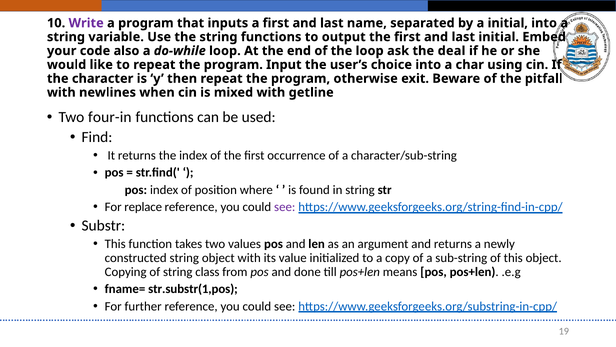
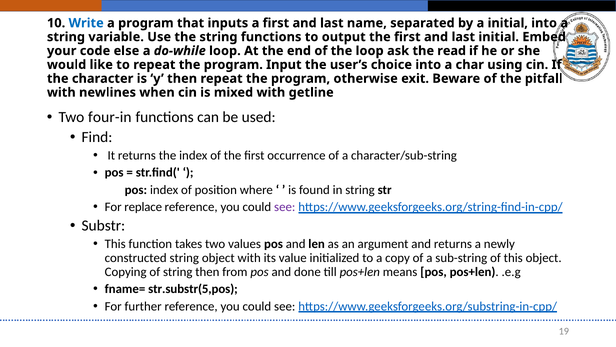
Write colour: purple -> blue (86, 23)
also: also -> else (126, 51)
deal: deal -> read (452, 51)
string class: class -> then (207, 272)
str.substr(1,pos: str.substr(1,pos -> str.substr(5,pos (193, 289)
